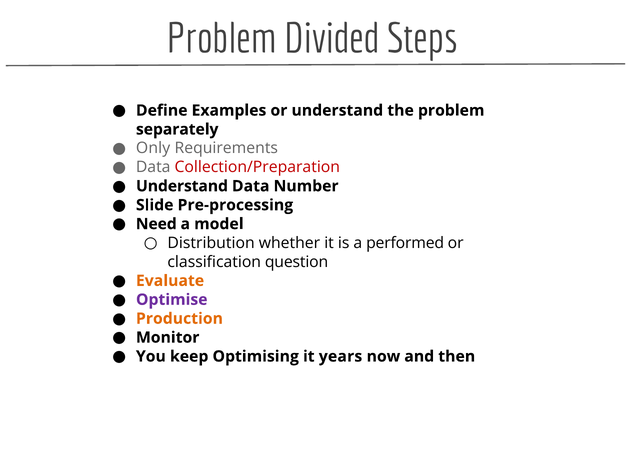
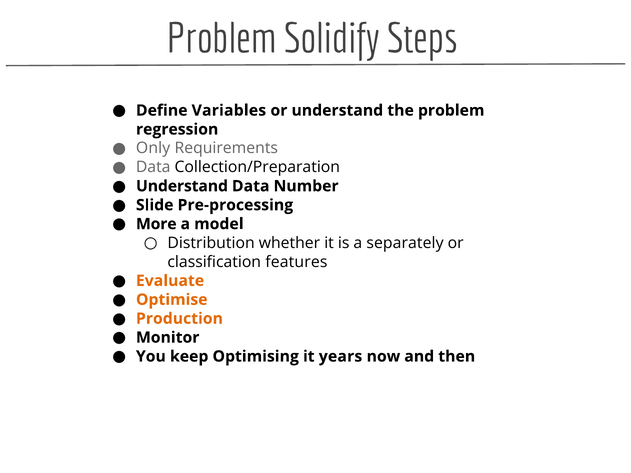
Divided: Divided -> Solidify (332, 39)
Examples: Examples -> Variables (229, 111)
separately: separately -> regression (177, 129)
Collection/Preparation colour: red -> black (257, 167)
Need: Need -> More (156, 224)
performed: performed -> separately (405, 243)
question: question -> features (296, 262)
Optimise colour: purple -> orange (172, 300)
